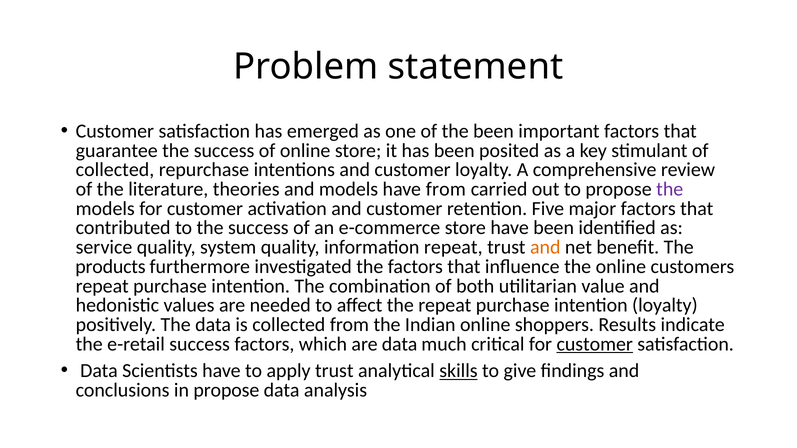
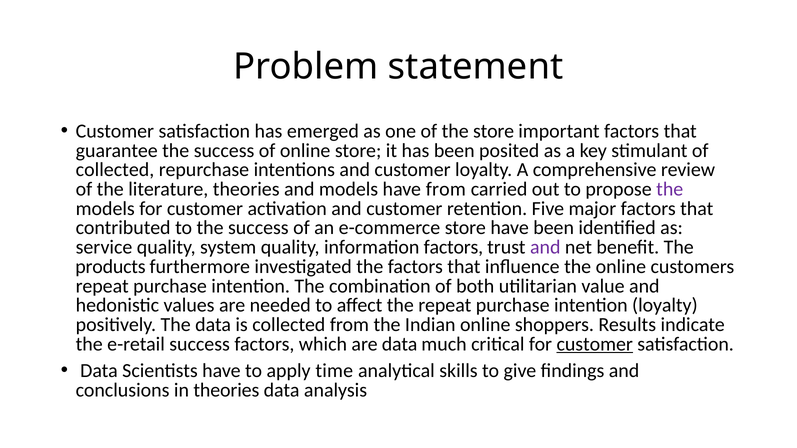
the been: been -> store (494, 131)
information repeat: repeat -> factors (453, 247)
and colour: orange -> purple (545, 247)
apply trust: trust -> time (334, 371)
skills underline: present -> none (458, 371)
in propose: propose -> theories (226, 390)
